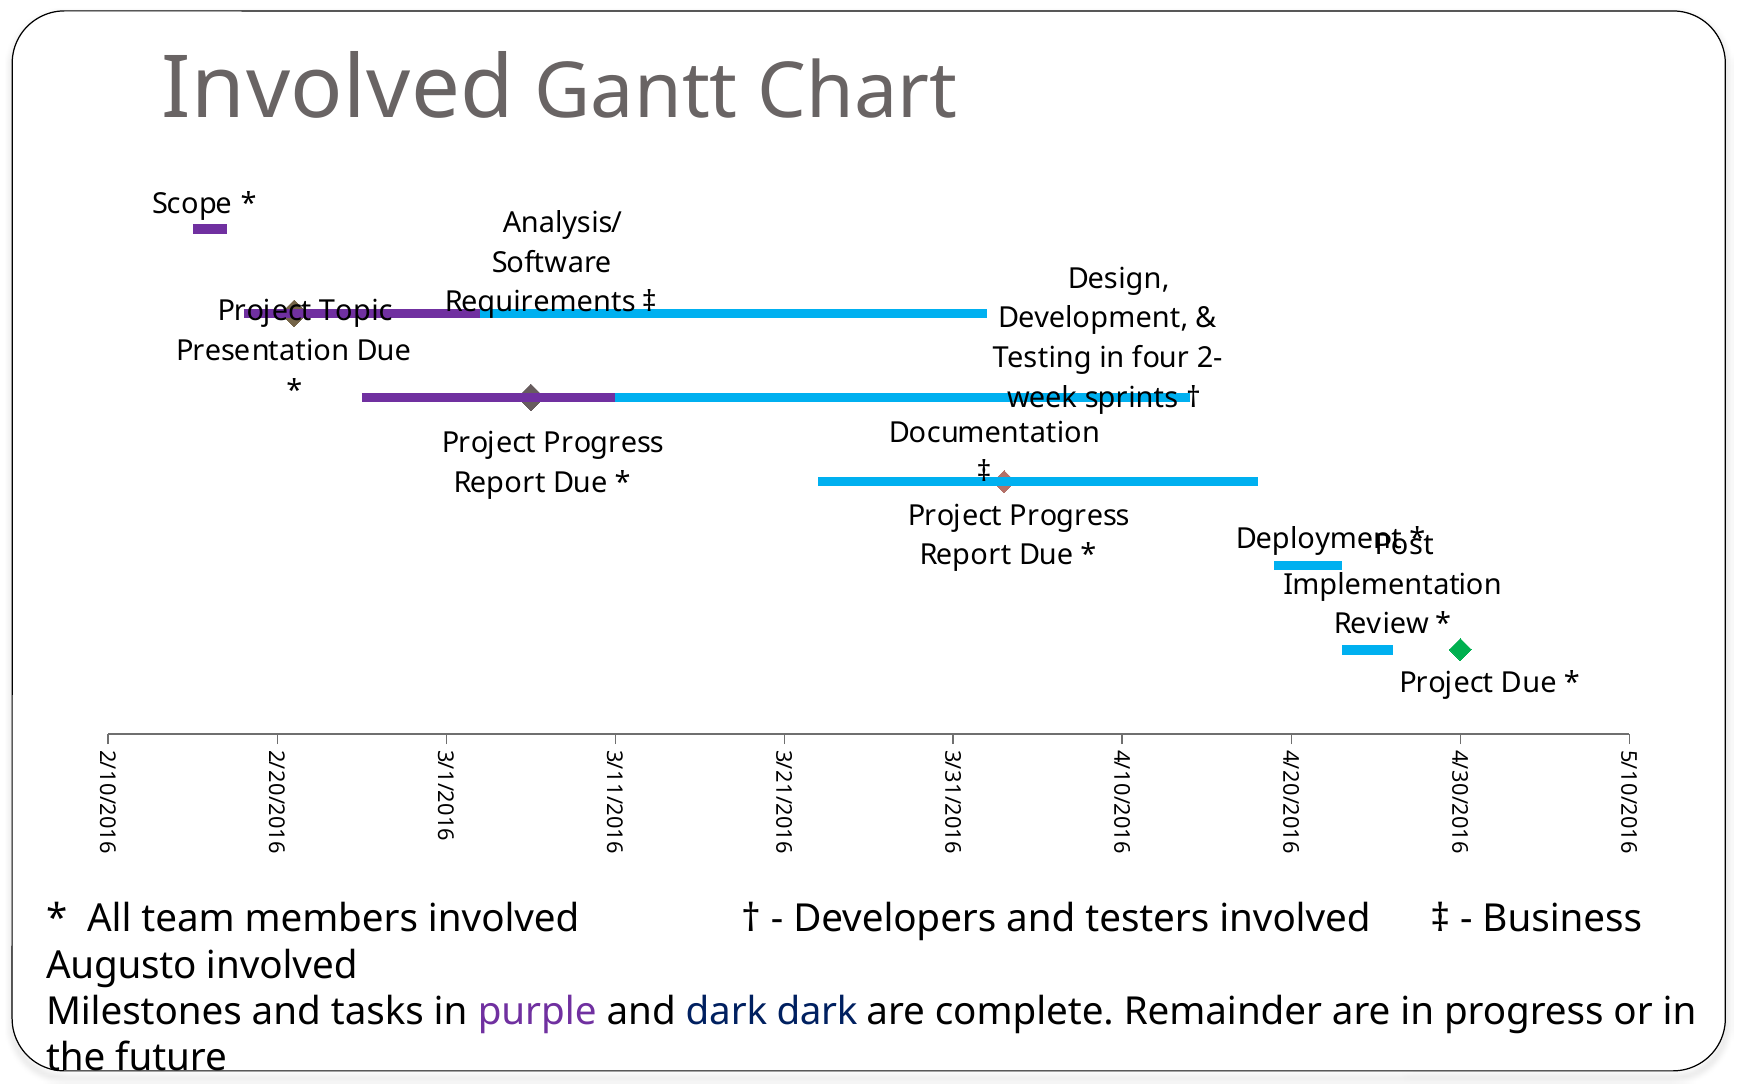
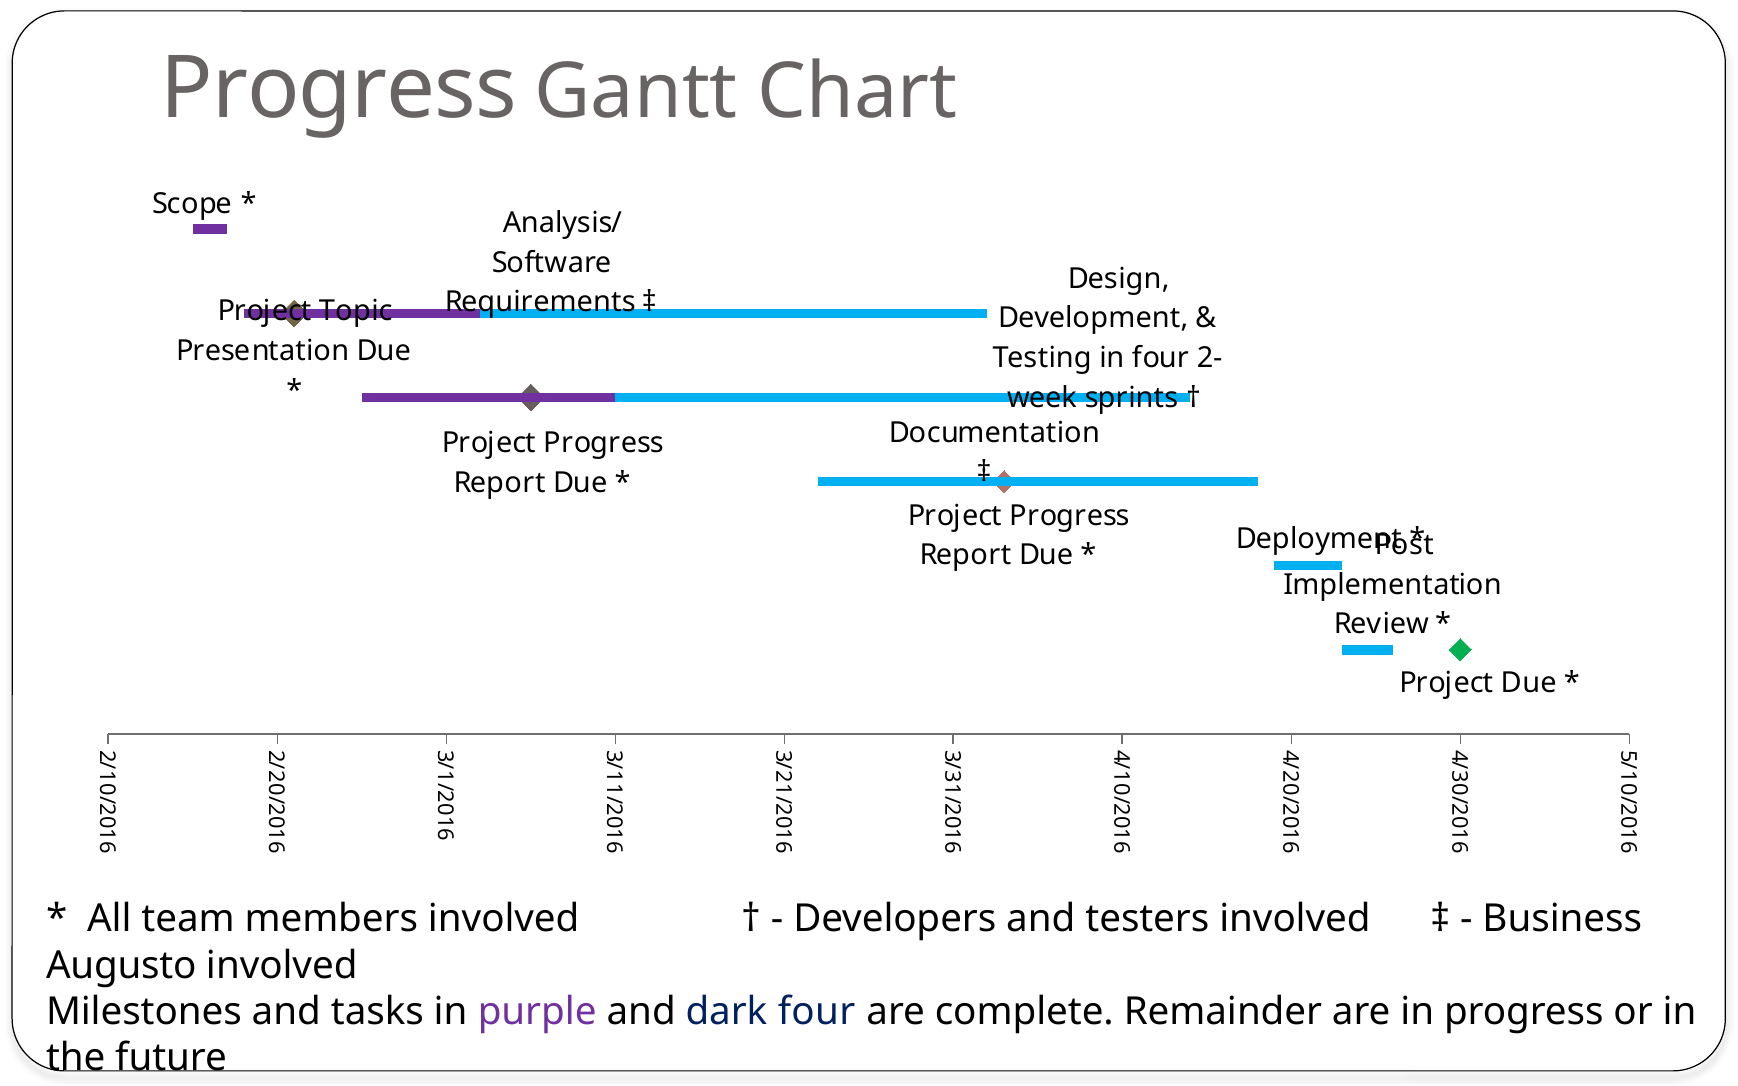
Involved: Involved -> Progress (339, 89)
dark dark: dark -> four (817, 1012)
